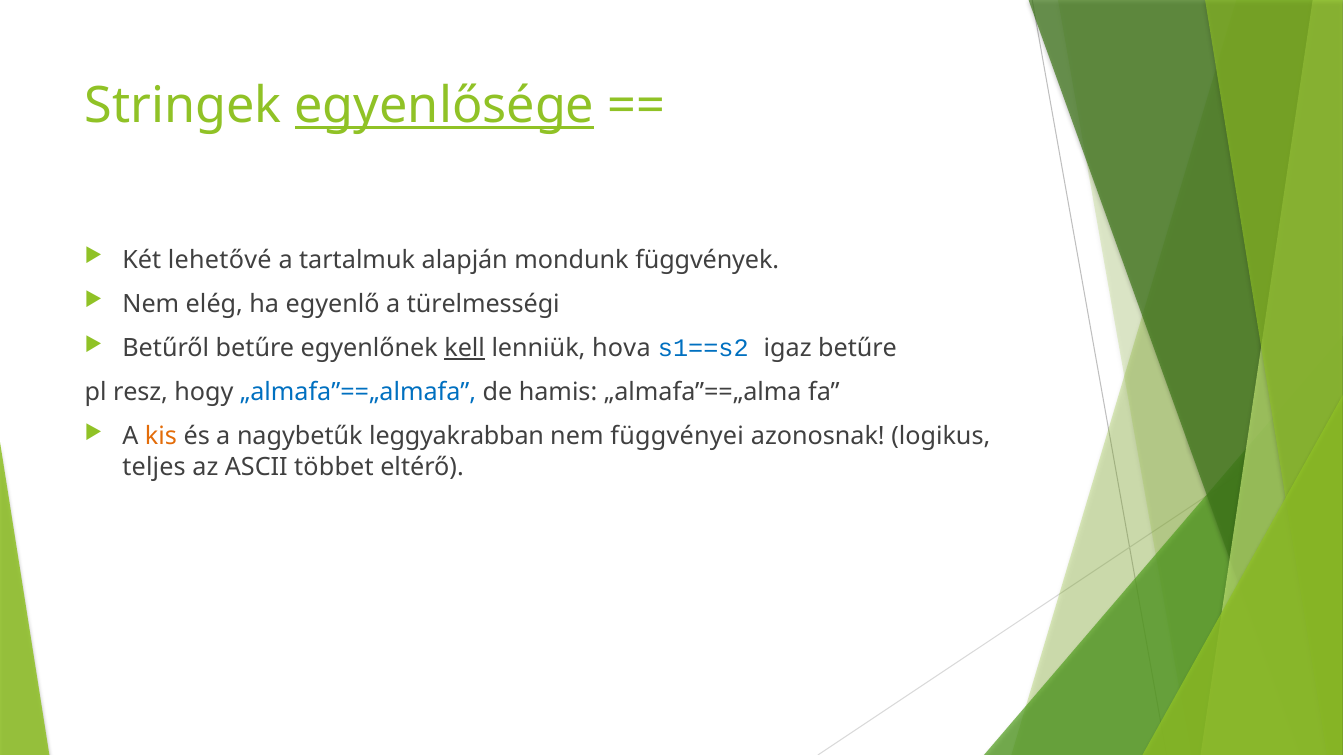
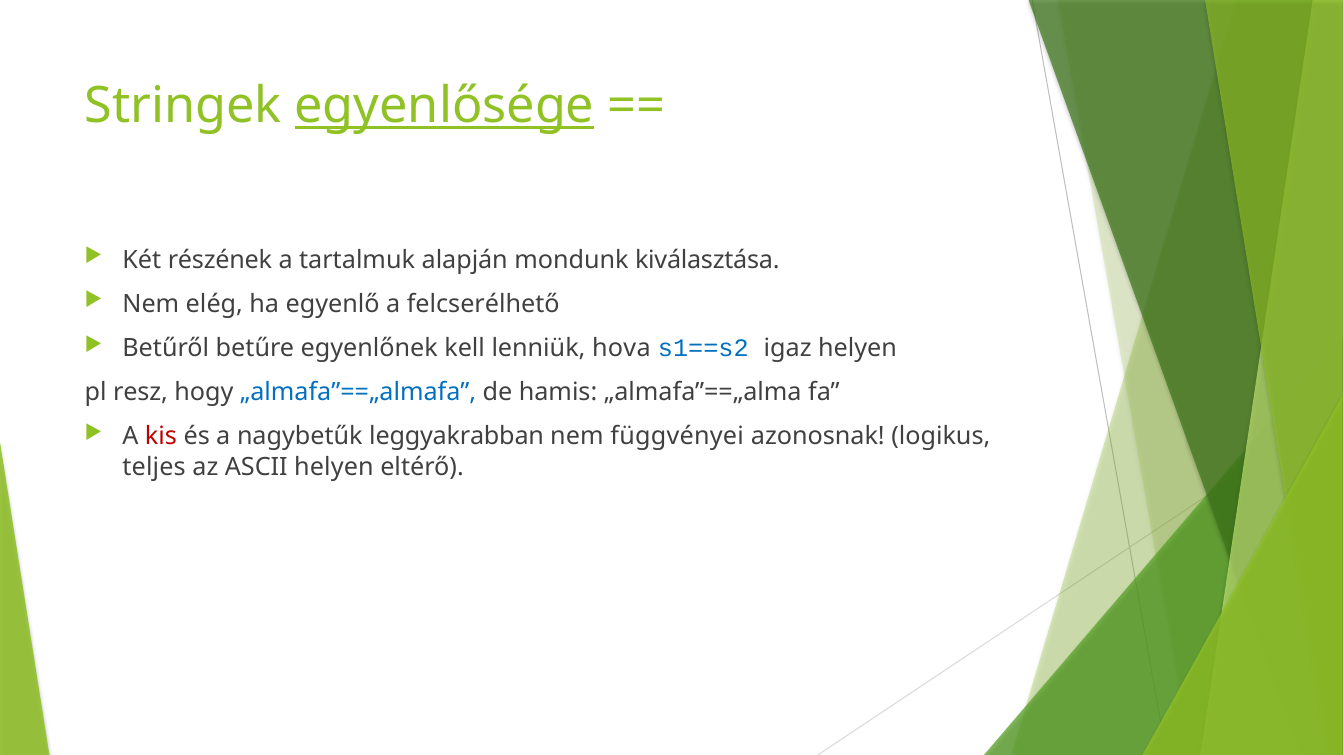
lehetővé: lehetővé -> részének (220, 260)
függvények: függvények -> kiválasztása (707, 260)
türelmességi: türelmességi -> felcserélhető (483, 304)
kell underline: present -> none (465, 348)
igaz betűre: betűre -> helyen (858, 348)
kis colour: orange -> red (161, 437)
ASCII többet: többet -> helyen (334, 467)
